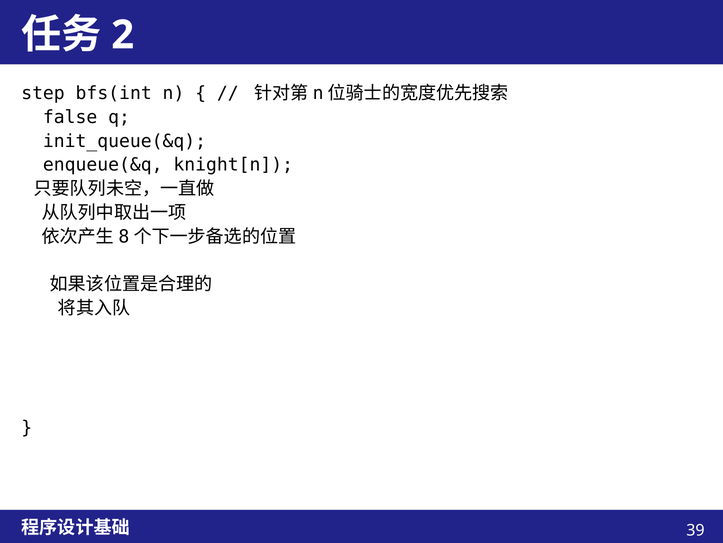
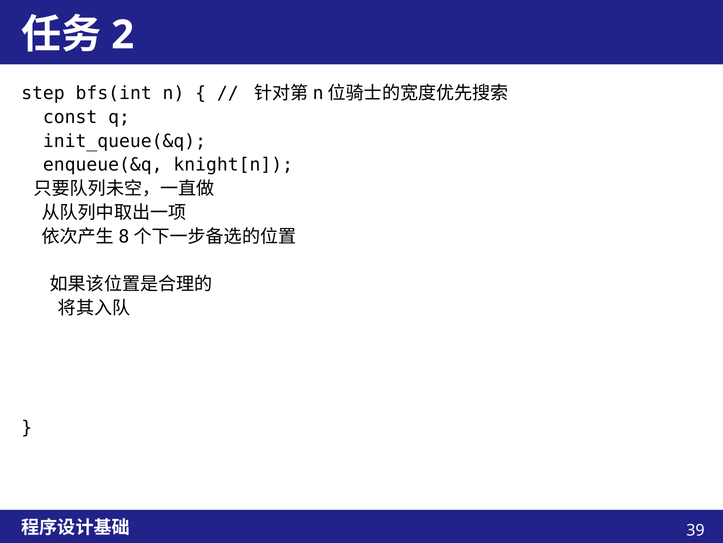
false: false -> const (70, 117)
